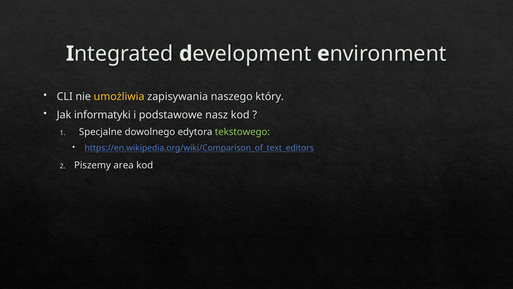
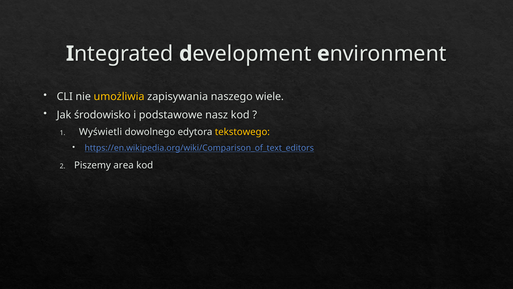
który: który -> wiele (270, 96)
informatyki: informatyki -> środowisko (102, 115)
Specjalne: Specjalne -> Wyświetli (101, 132)
tekstowego colour: light green -> yellow (242, 132)
